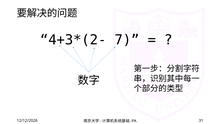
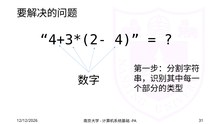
7: 7 -> 4 (127, 40)
